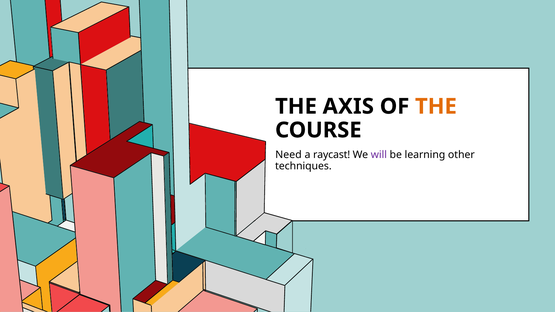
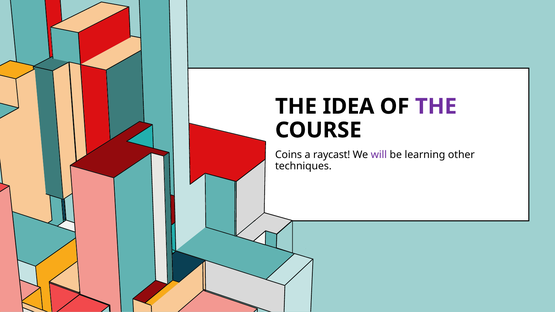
AXIS: AXIS -> IDEA (348, 106)
THE colour: orange -> purple (436, 106)
Need: Need -> Coins (289, 155)
